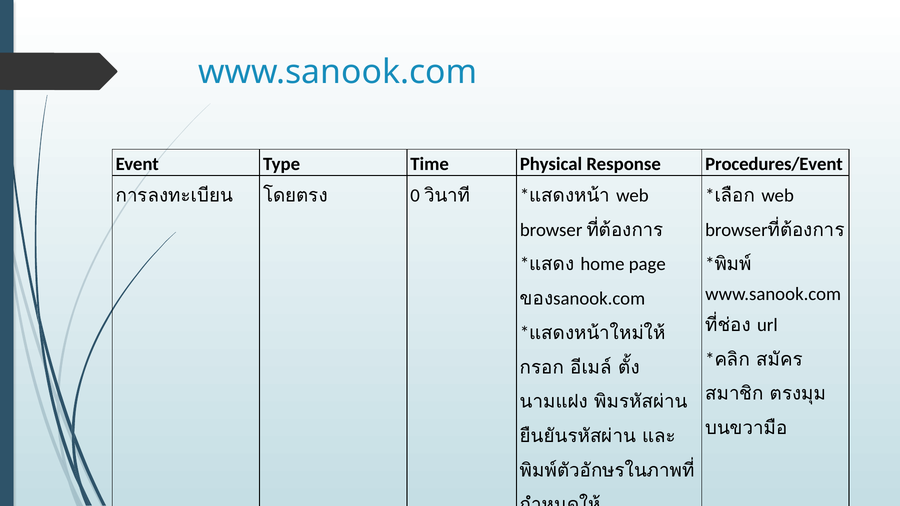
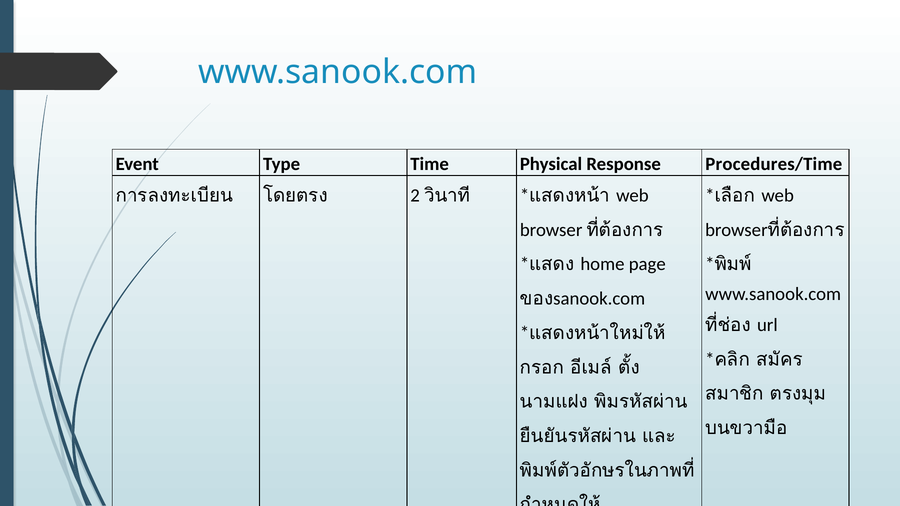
Procedures/Event: Procedures/Event -> Procedures/Time (774, 164)
0: 0 -> 2 (415, 196)
